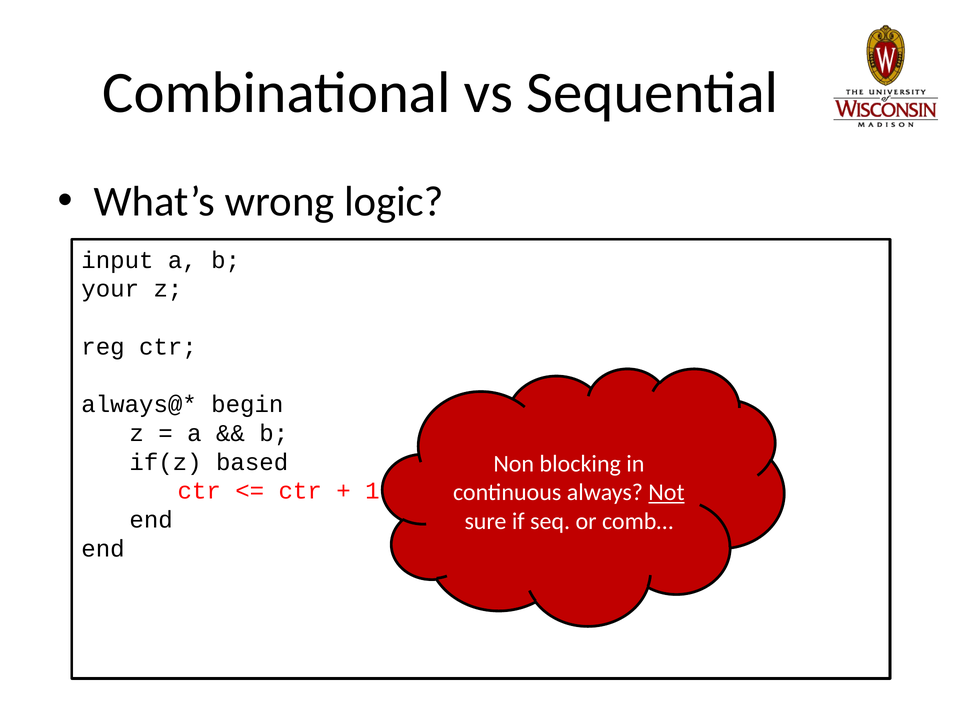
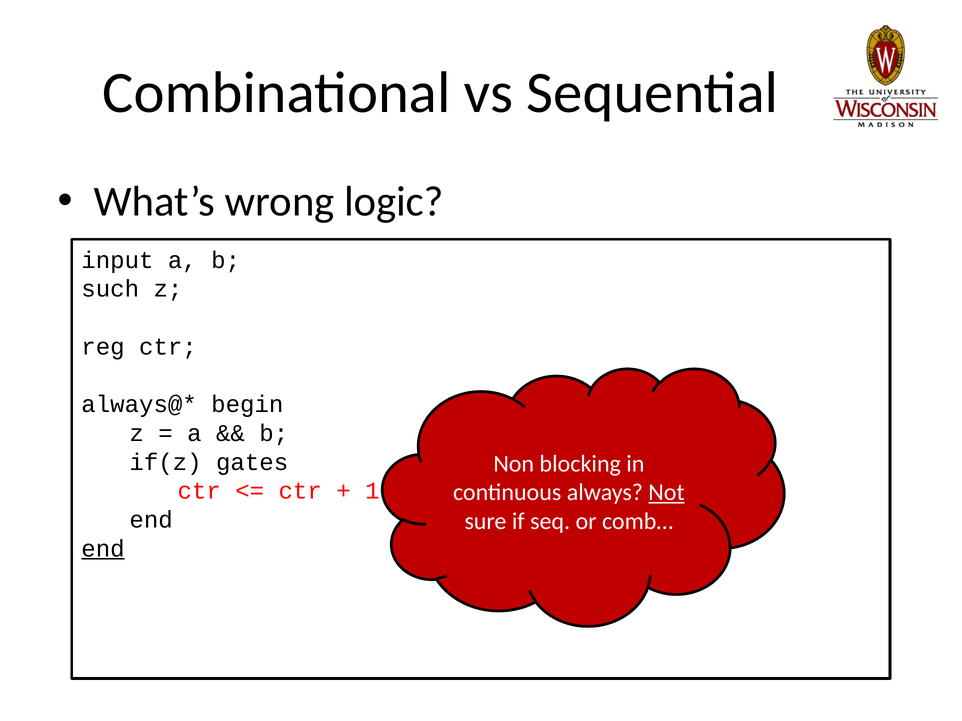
your: your -> such (110, 289)
based: based -> gates (252, 462)
end underline: none -> present (103, 549)
